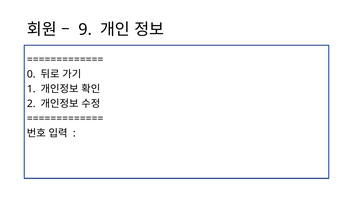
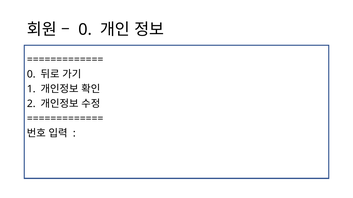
9: 9 -> 0 (85, 30)
